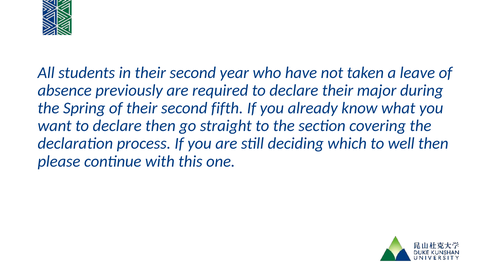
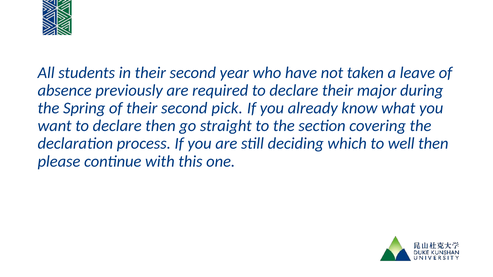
fifth: fifth -> pick (227, 108)
